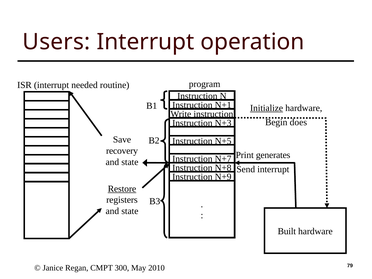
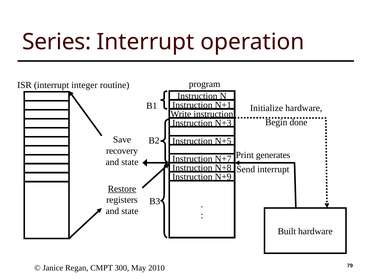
Users: Users -> Series (57, 42)
needed: needed -> integer (84, 85)
Initialize underline: present -> none (267, 108)
does: does -> done (298, 122)
